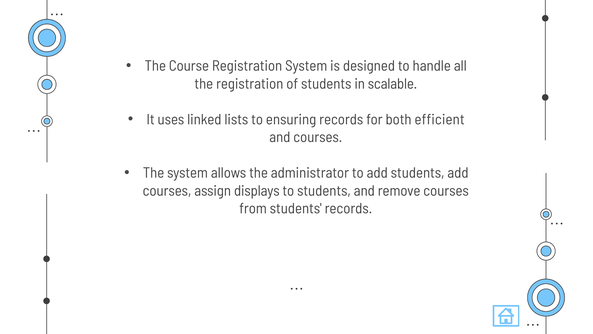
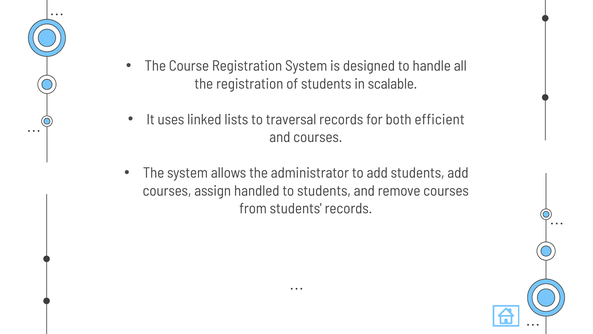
ensuring: ensuring -> traversal (291, 119)
displays: displays -> handled (257, 191)
